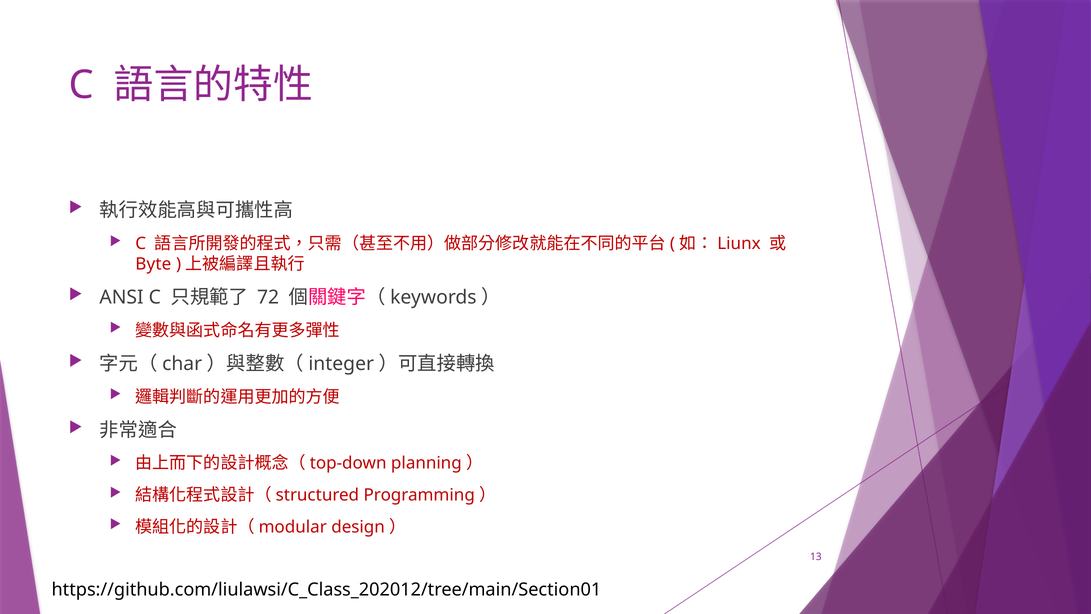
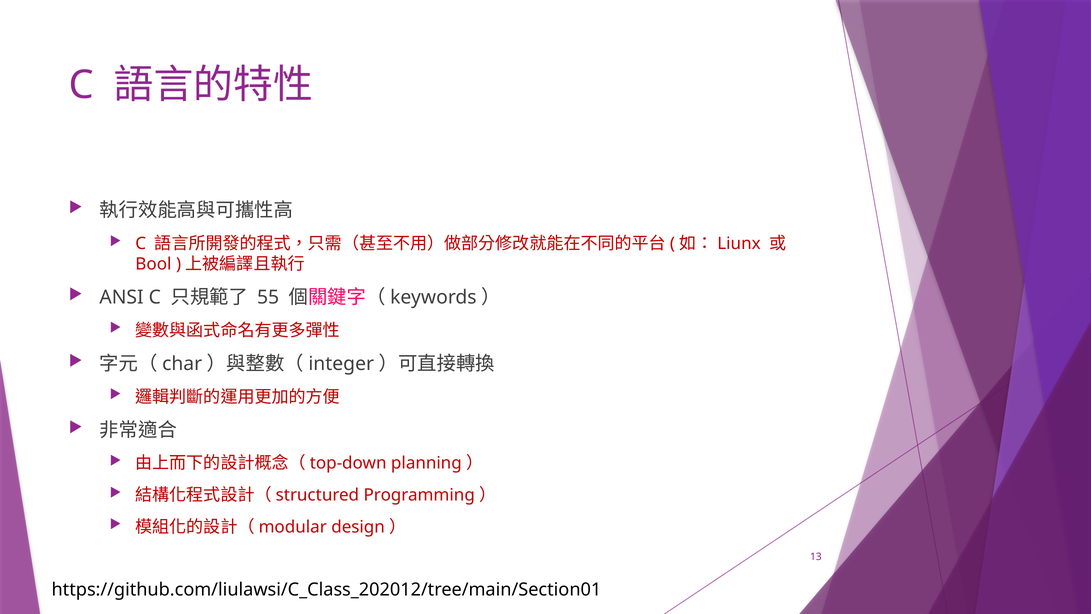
Byte: Byte -> Bool (153, 264)
72: 72 -> 55 (268, 297)
